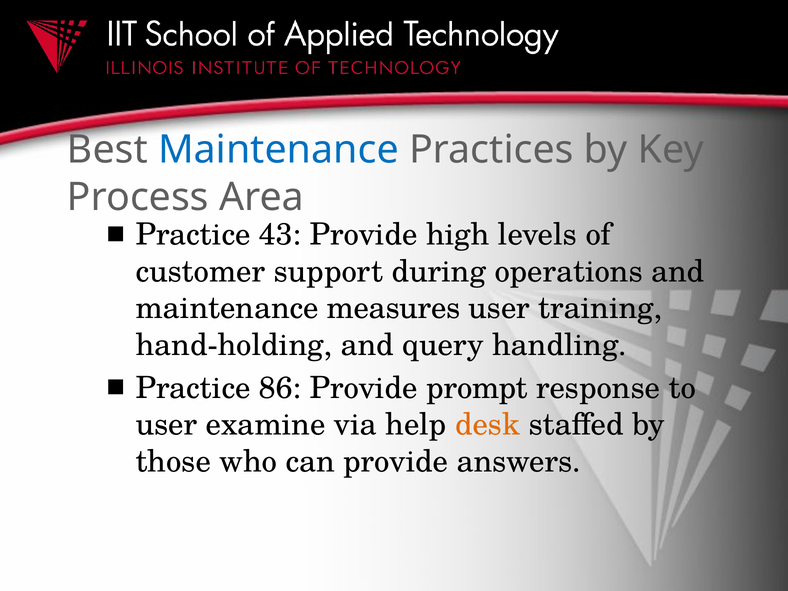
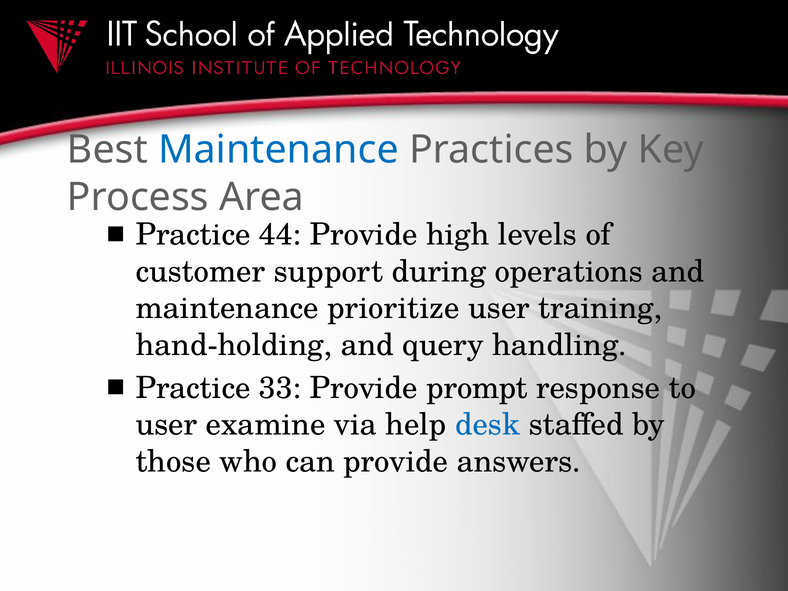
43: 43 -> 44 (280, 235)
measures: measures -> prioritize (393, 308)
86: 86 -> 33 (280, 388)
desk colour: orange -> blue (488, 425)
